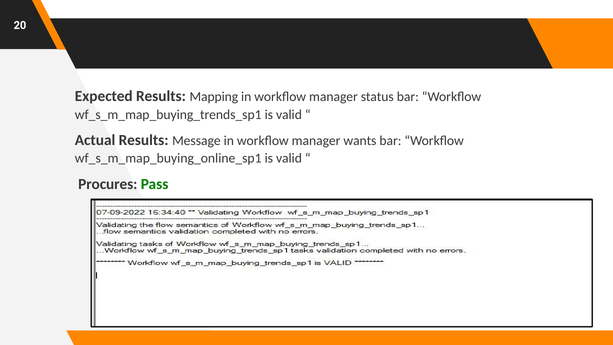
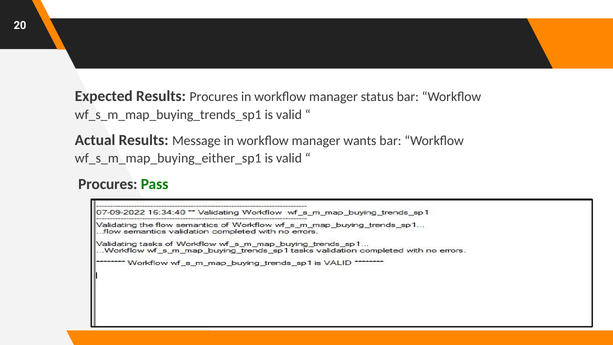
Results Mapping: Mapping -> Procures (214, 97)
wf_s_m_map_buying_online_sp1: wf_s_m_map_buying_online_sp1 -> wf_s_m_map_buying_either_sp1 (168, 158)
